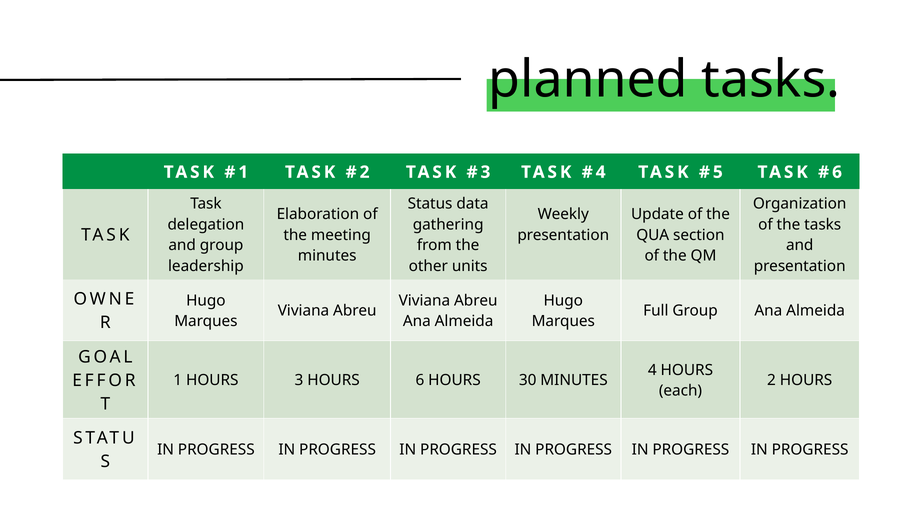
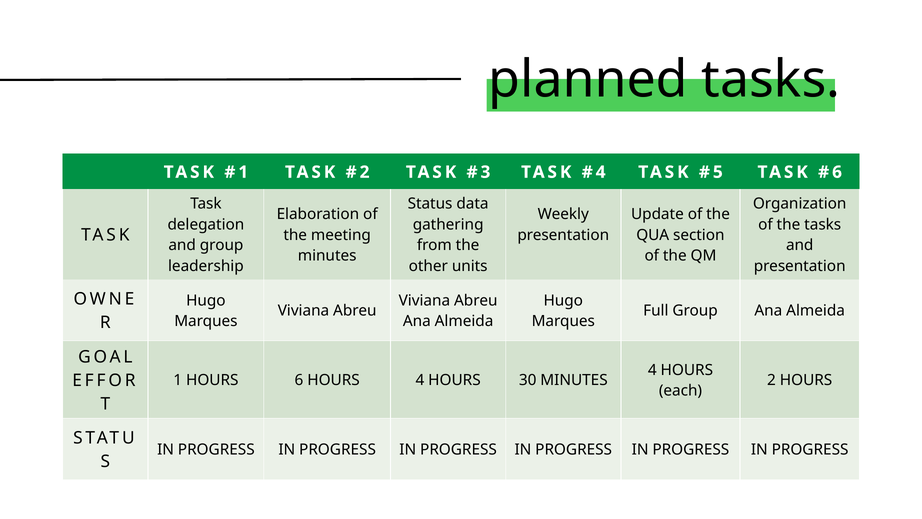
3: 3 -> 6 (299, 380)
HOURS 6: 6 -> 4 (420, 380)
